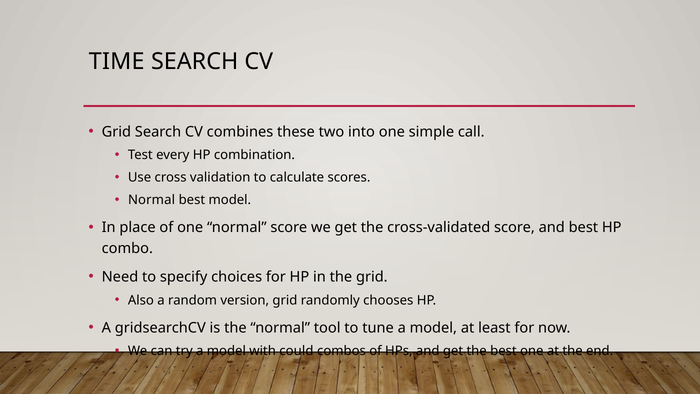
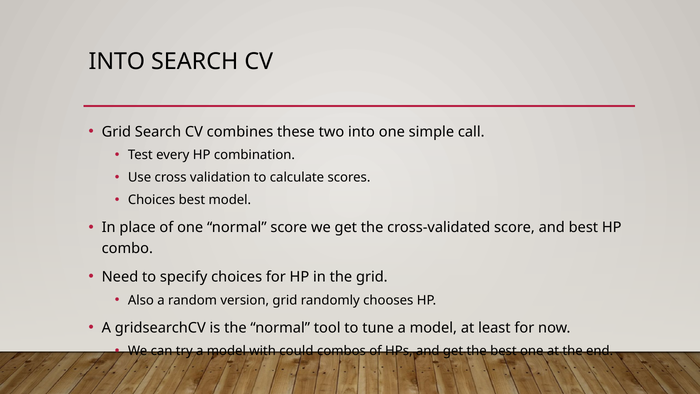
TIME: TIME -> INTO (117, 61)
Normal: Normal -> Choices (152, 200)
